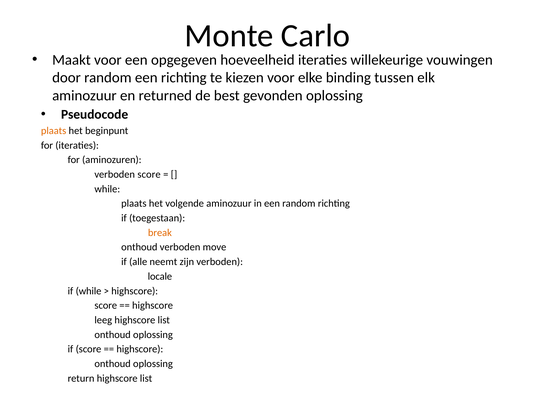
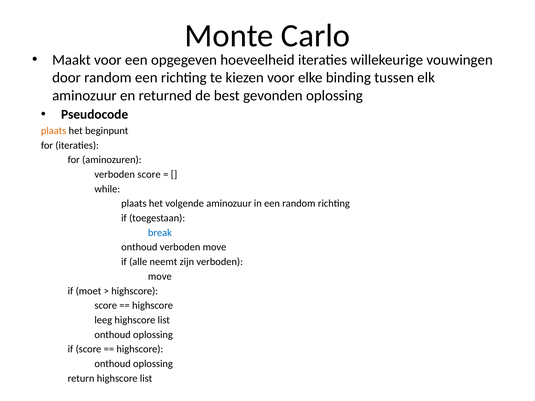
break colour: orange -> blue (160, 233)
locale: locale -> move (160, 277)
if while: while -> moet (88, 291)
